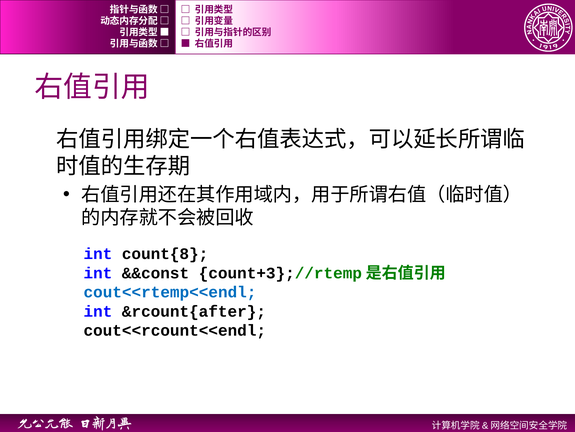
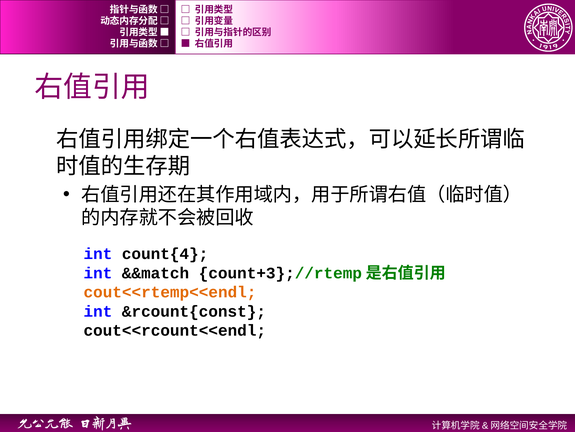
count{8: count{8 -> count{4 (165, 253)
&&const: &&const -> &&match (156, 273)
cout<<rtemp<<endl colour: blue -> orange (170, 292)
&rcount{after: &rcount{after -> &rcount{const (194, 311)
